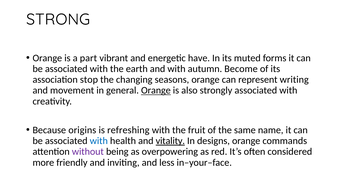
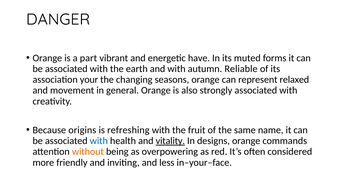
STRONG: STRONG -> DANGER (58, 19)
Become: Become -> Reliable (241, 69)
stop: stop -> your (89, 80)
writing: writing -> relaxed (294, 80)
Orange underline: present -> none (156, 90)
without colour: purple -> orange (88, 152)
